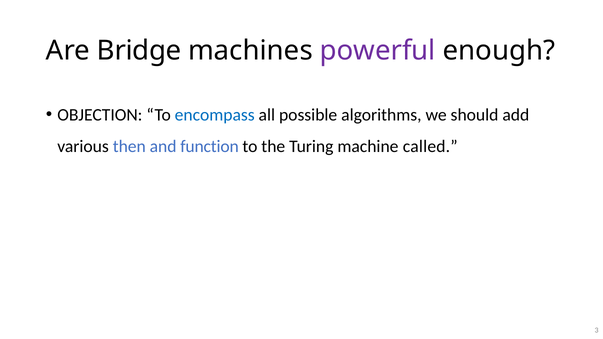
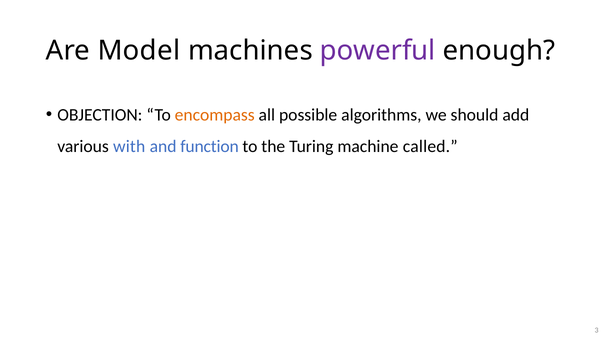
Bridge: Bridge -> Model (139, 51)
encompass colour: blue -> orange (215, 115)
then: then -> with (129, 147)
